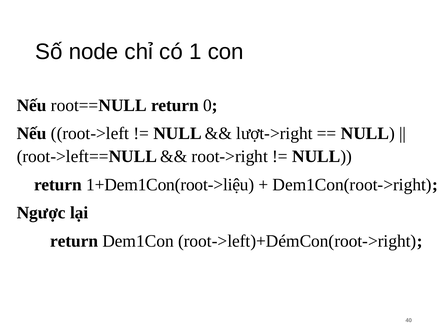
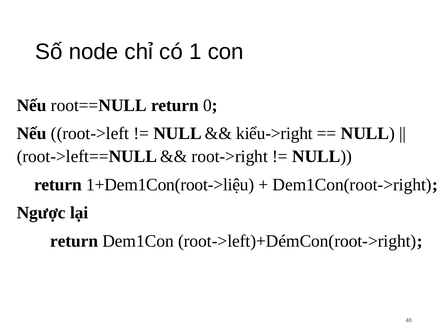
lượt->right: lượt->right -> kiểu->right (274, 133)
